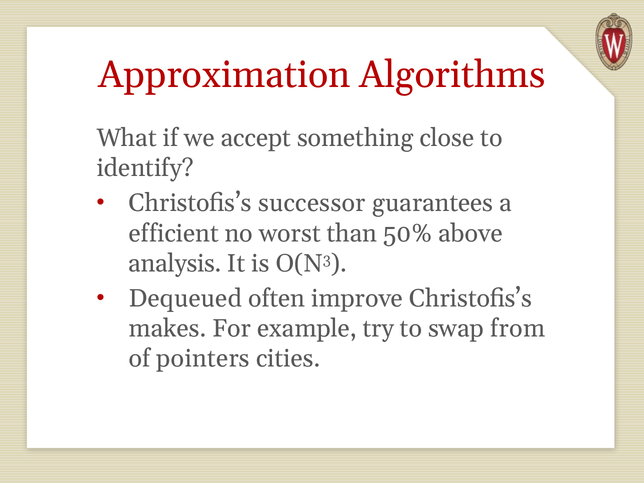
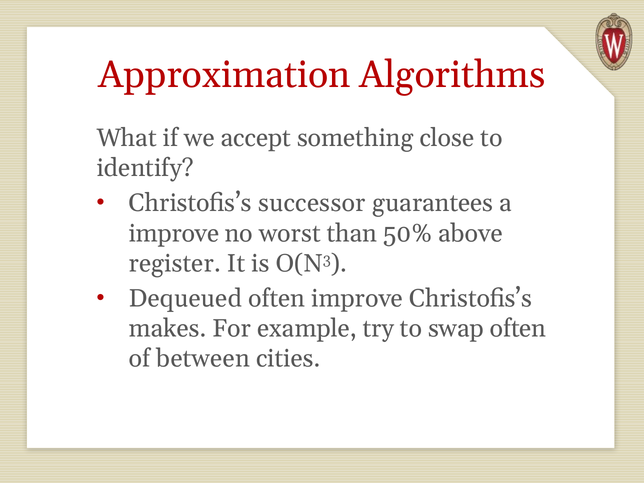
efficient: efficient -> improve (174, 233)
analysis: analysis -> register (175, 263)
swap from: from -> often (518, 328)
pointers: pointers -> between (203, 359)
